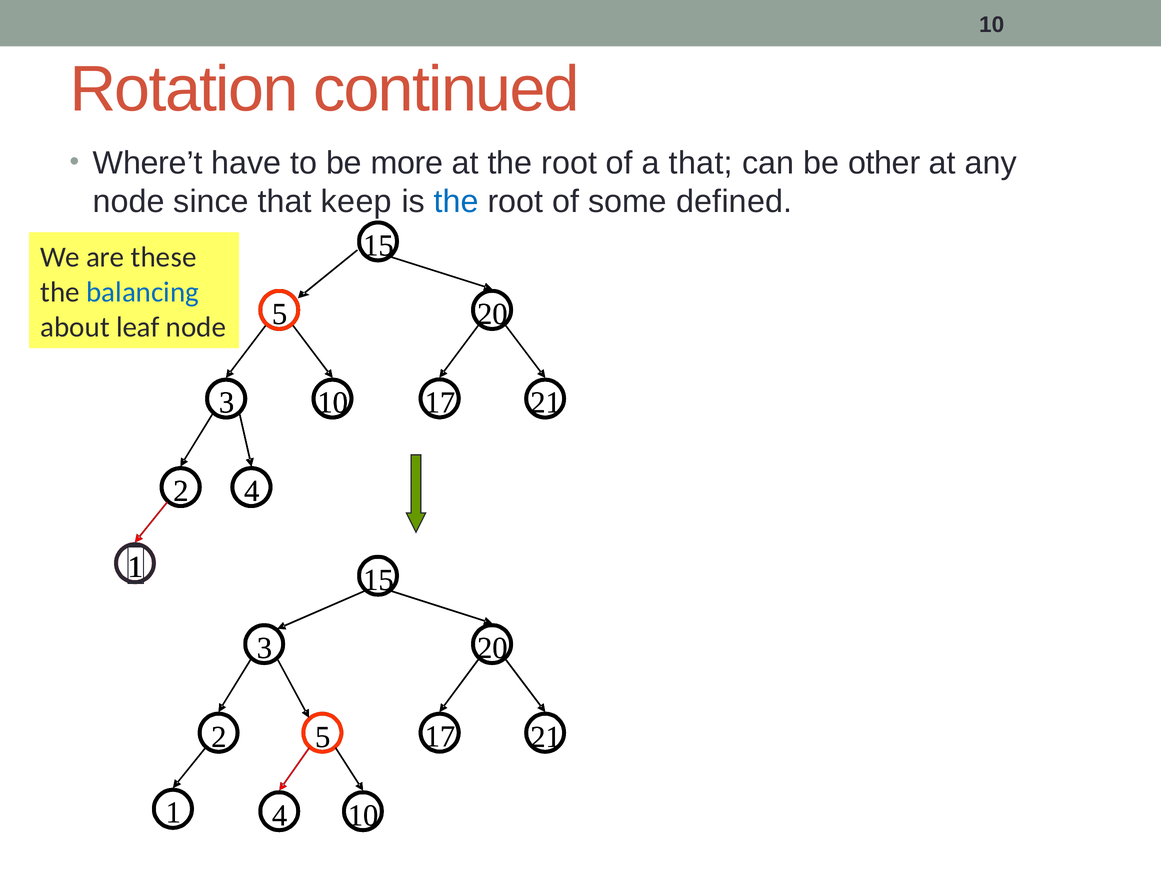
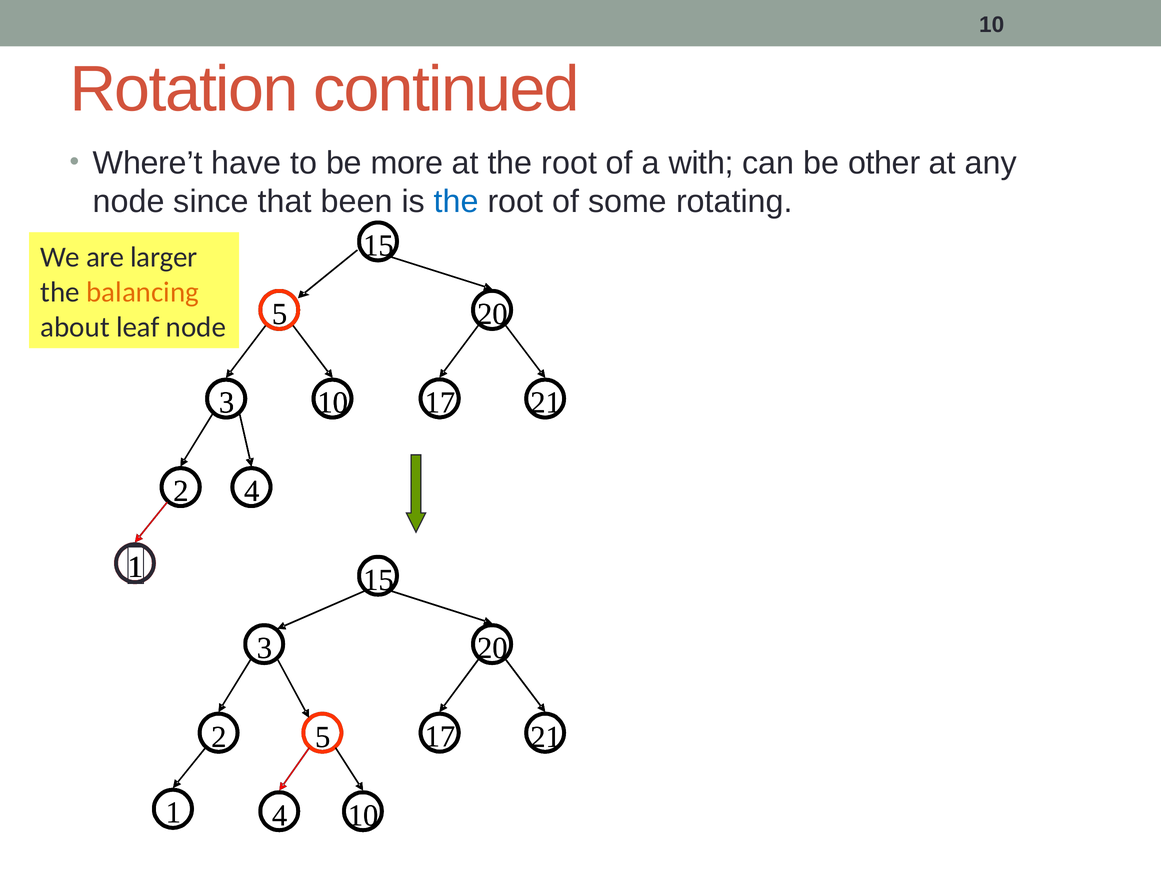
a that: that -> with (701, 163)
keep: keep -> been (357, 202)
defined: defined -> rotating (734, 202)
these: these -> larger (164, 257)
balancing colour: blue -> orange (143, 292)
